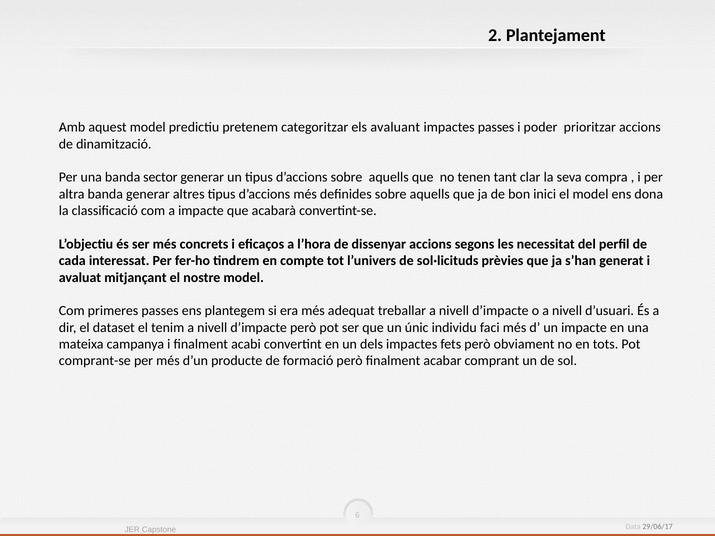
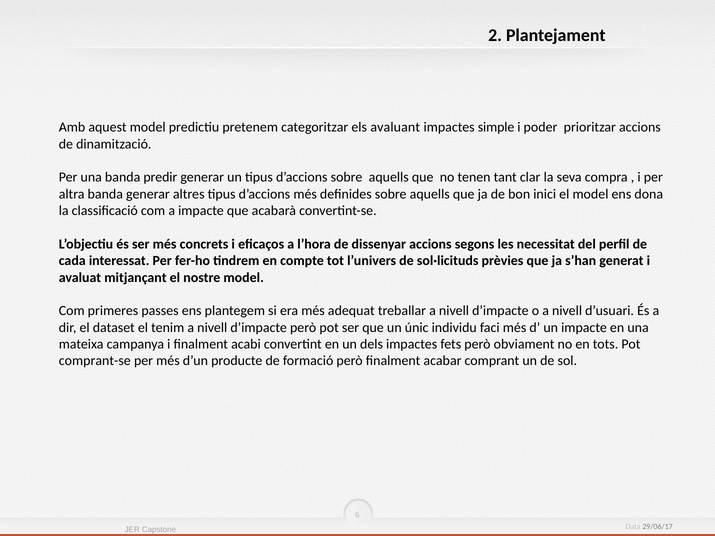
impactes passes: passes -> simple (496, 127)
sector: sector -> predir (160, 177)
